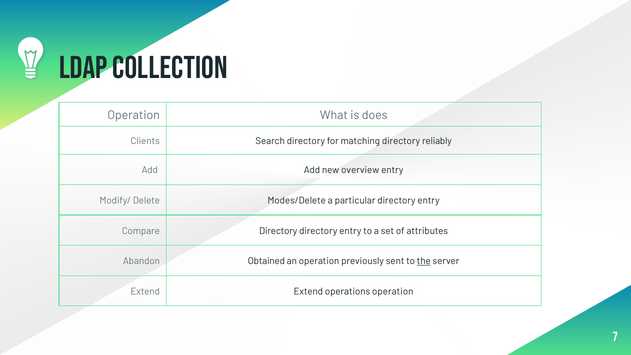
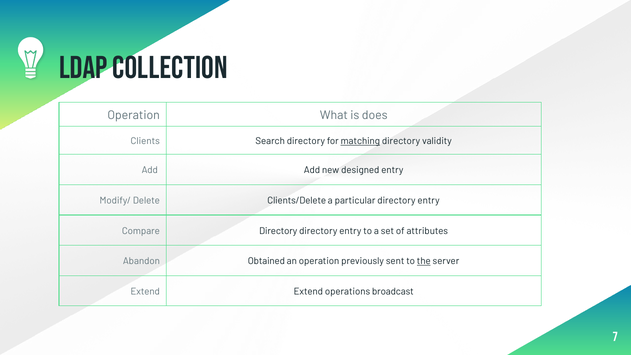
matching underline: none -> present (360, 141)
reliably: reliably -> validity (437, 141)
overview: overview -> designed (360, 170)
Modes/Delete: Modes/Delete -> Clients/Delete (297, 200)
operations operation: operation -> broadcast (393, 291)
